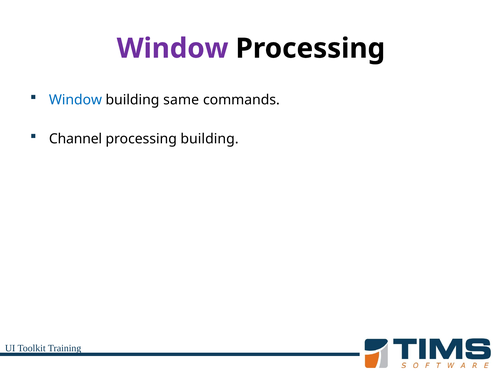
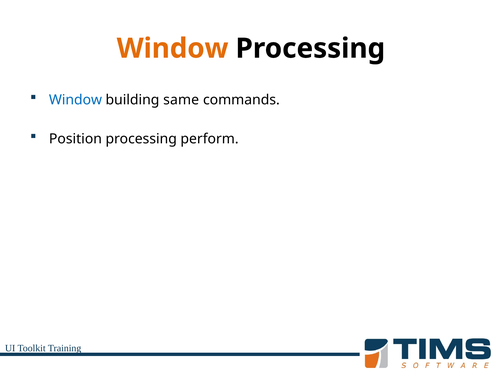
Window colour: purple -> orange (173, 48)
Channel: Channel -> Position (75, 139)
processing building: building -> perform (210, 139)
